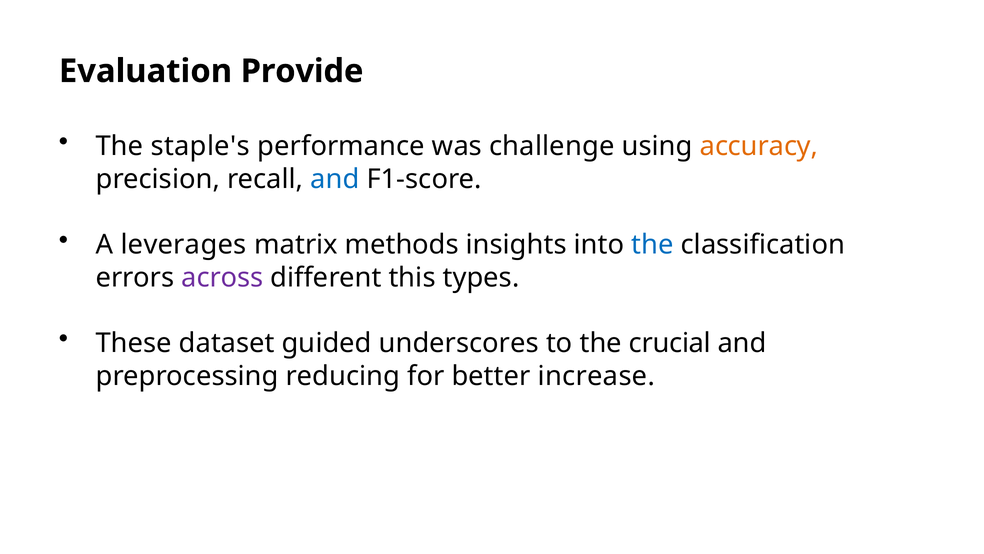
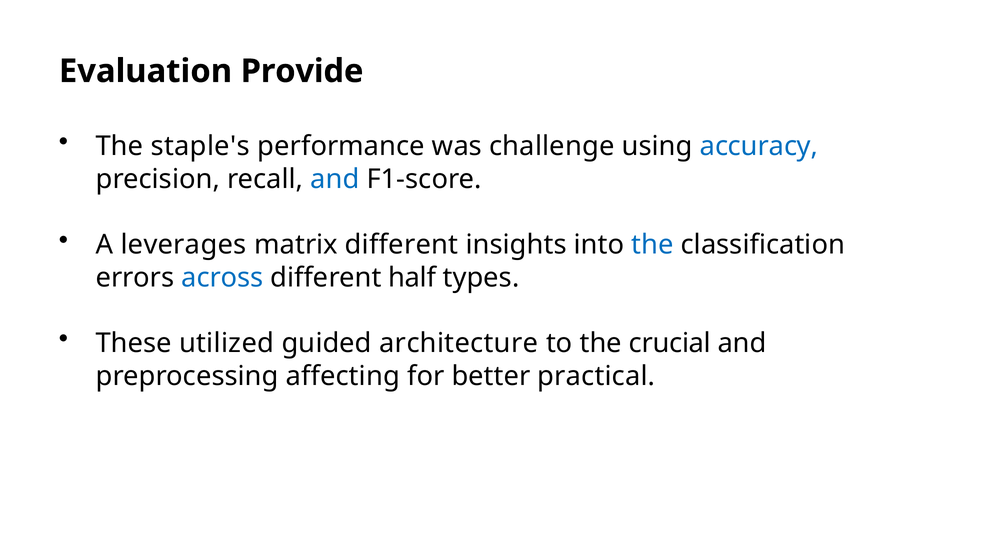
accuracy colour: orange -> blue (759, 146)
matrix methods: methods -> different (402, 245)
across colour: purple -> blue (222, 277)
this: this -> half (412, 277)
dataset: dataset -> utilized (227, 343)
underscores: underscores -> architecture (459, 343)
reducing: reducing -> affecting (343, 376)
increase: increase -> practical (596, 376)
